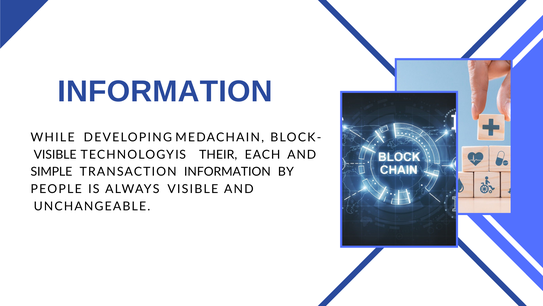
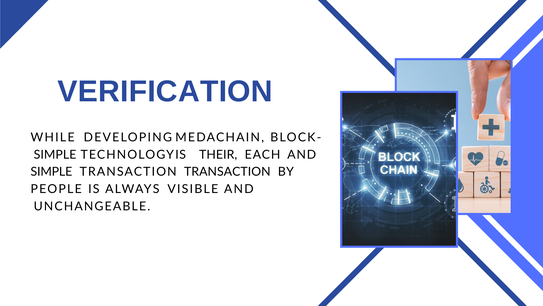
INFORMATION: INFORMATION -> VERIFICATION (165, 91)
VISIBLE: VISIBLE -> SIMPLE (55, 154)
TRANSACTION INFORMATION: INFORMATION -> TRANSACTION (227, 172)
